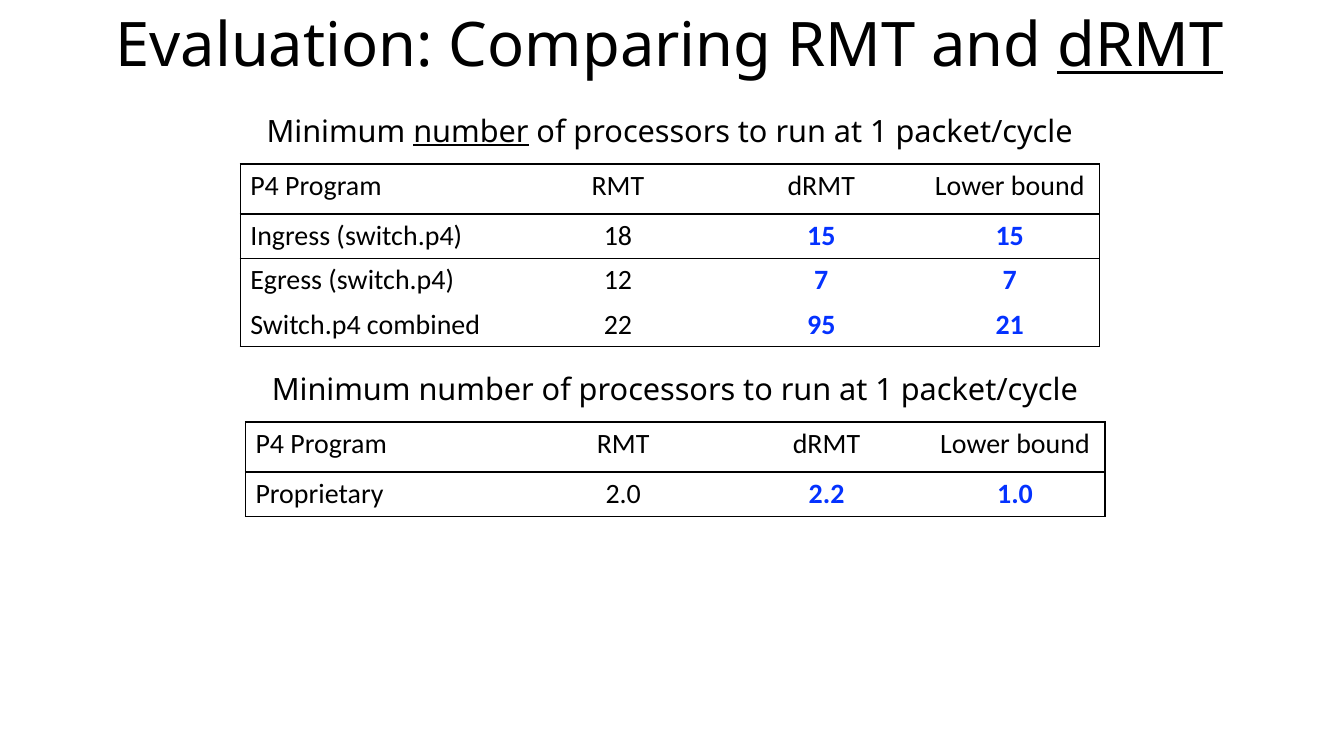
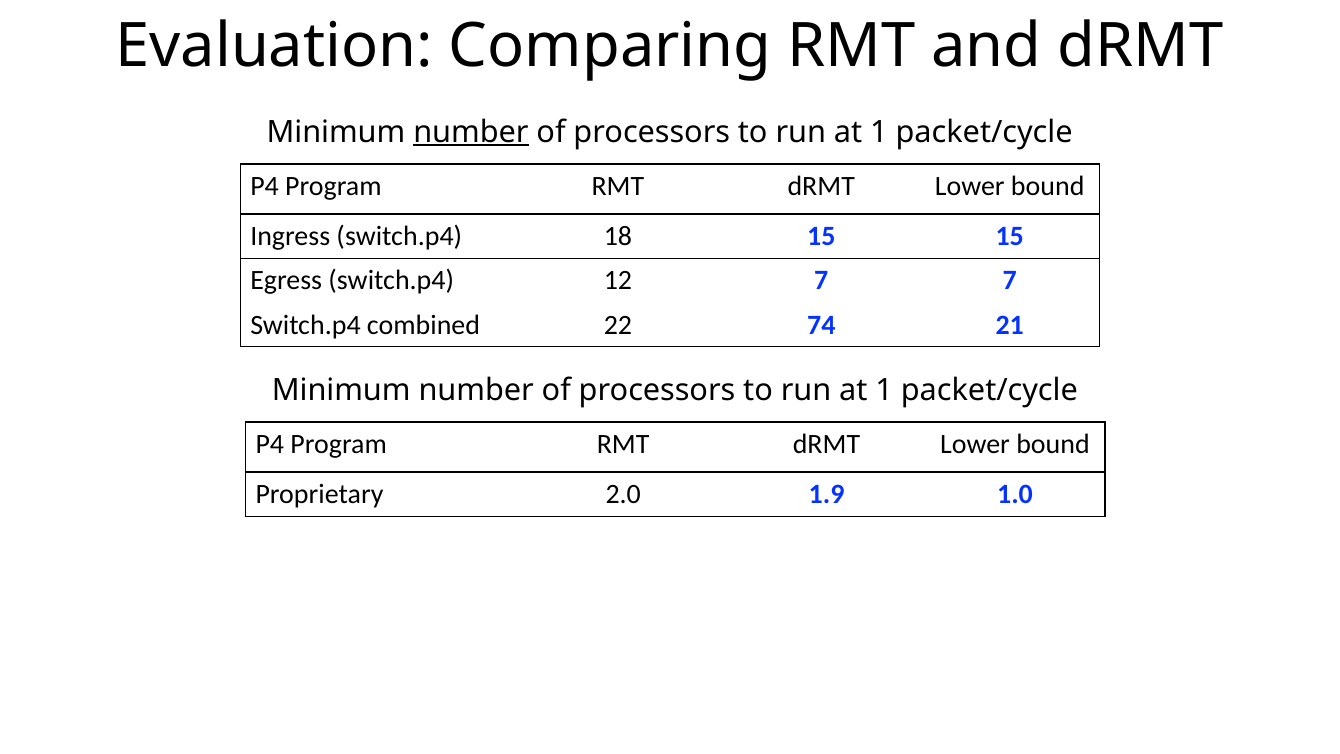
dRMT underline: present -> none (1140, 46)
95: 95 -> 74 (821, 325)
2.2: 2.2 -> 1.9 (827, 494)
